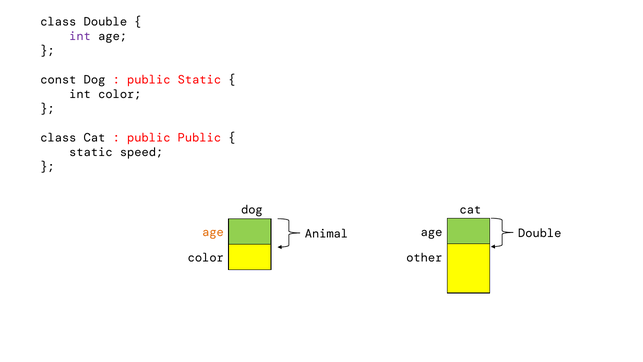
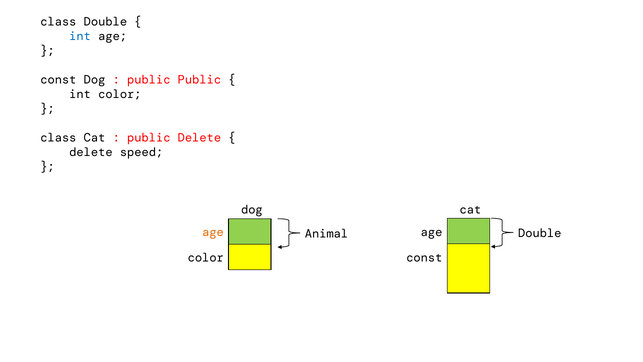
int colour: purple -> blue (80, 36)
public Static: Static -> Public (199, 80)
public Public: Public -> Delete (199, 138)
static: static -> delete (91, 152)
color other: other -> const (424, 257)
